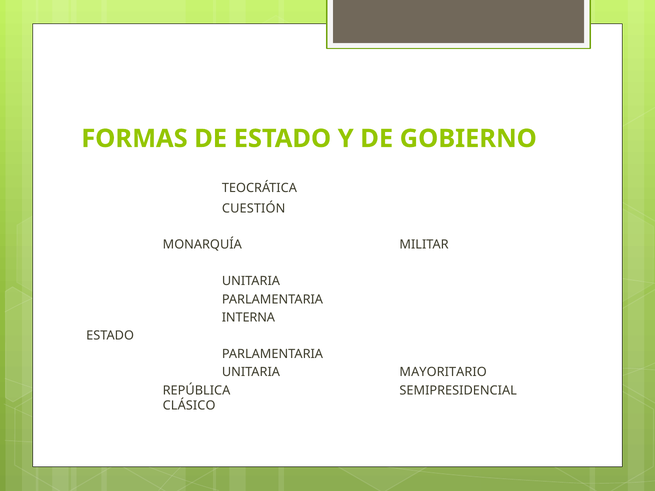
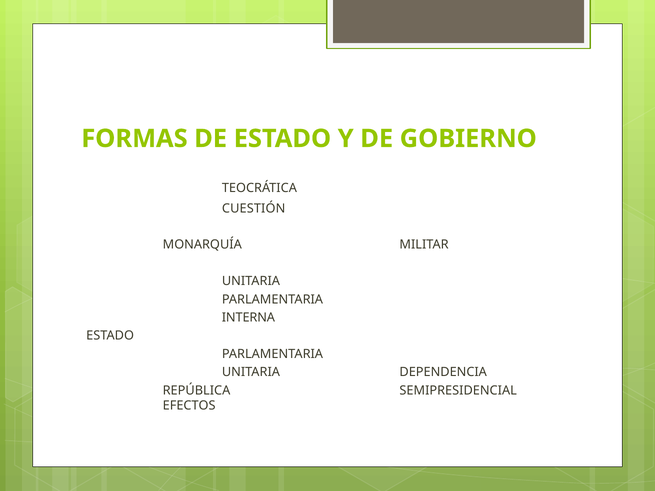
MAYORITARIO: MAYORITARIO -> DEPENDENCIA (443, 372)
CLÁSICO: CLÁSICO -> EFECTOS (189, 406)
